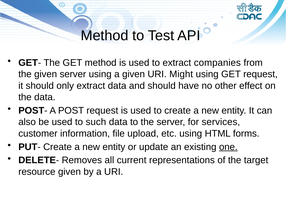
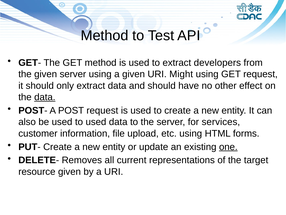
companies: companies -> developers (217, 63)
data underline: none -> present (45, 97)
to such: such -> used (96, 122)
